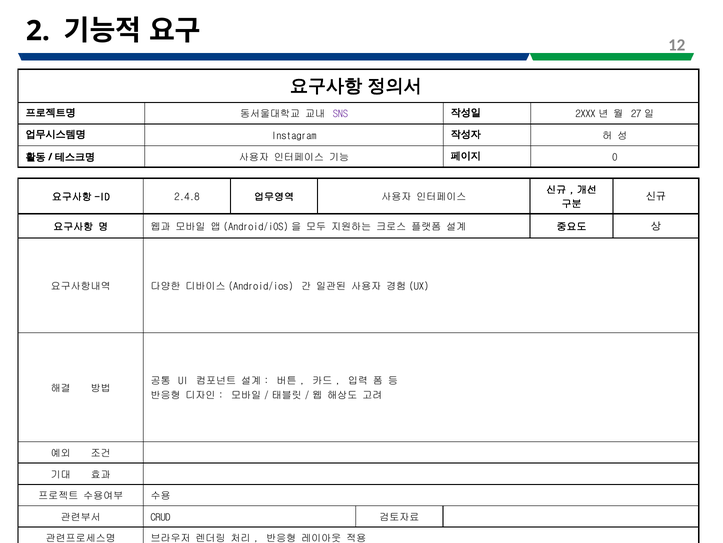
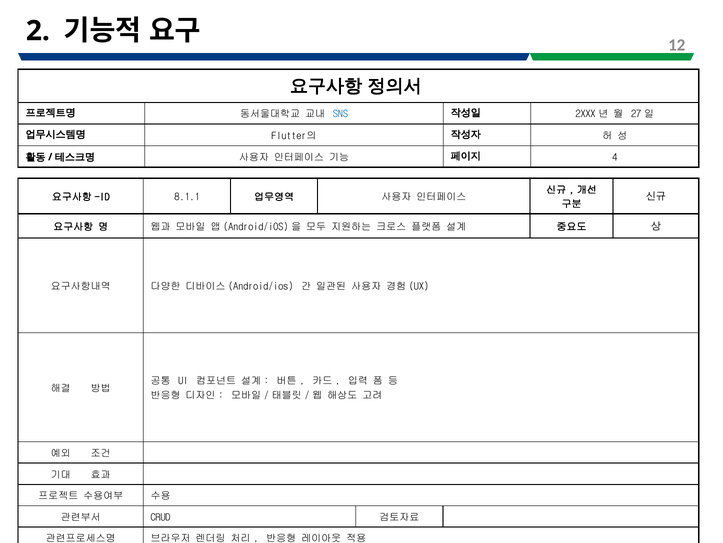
SNS colour: purple -> blue (340, 114)
Instagram: Instagram -> Flutter의 (294, 136)
0: 0 -> 4 (615, 157)
2.4.8: 2.4.8 -> 8.1.1 (187, 197)
